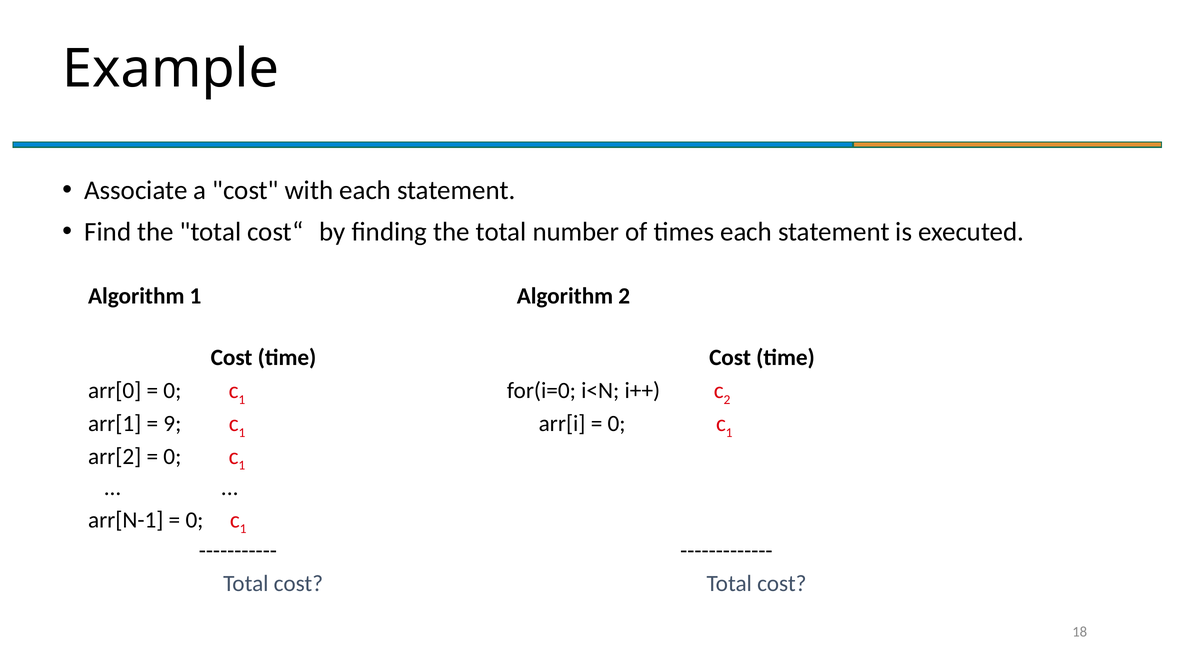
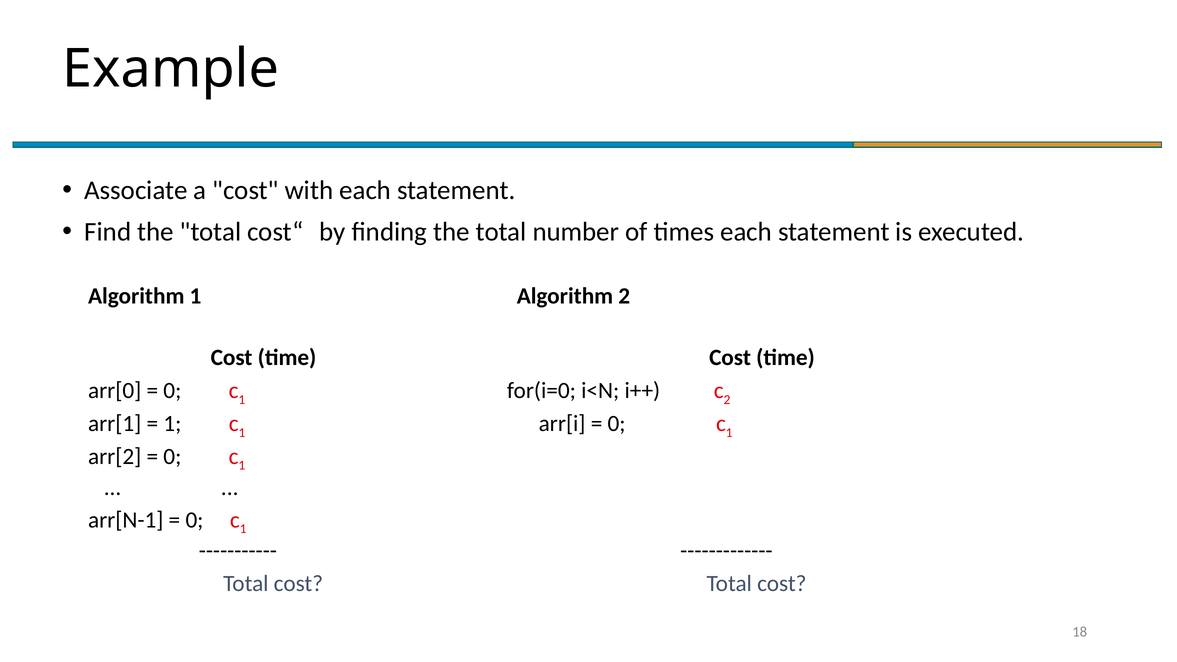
9: 9 -> 1 (172, 424)
